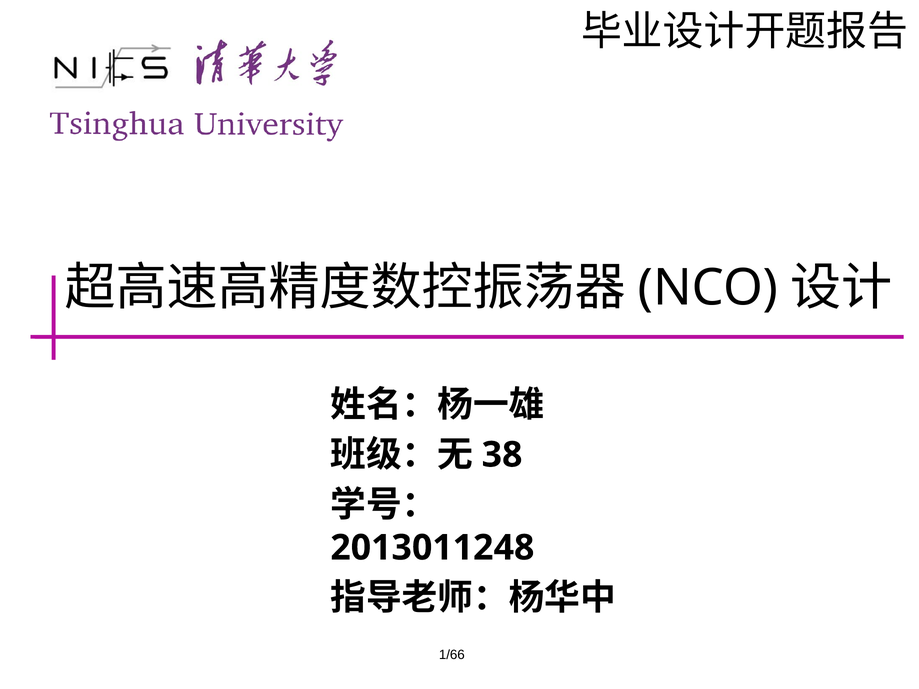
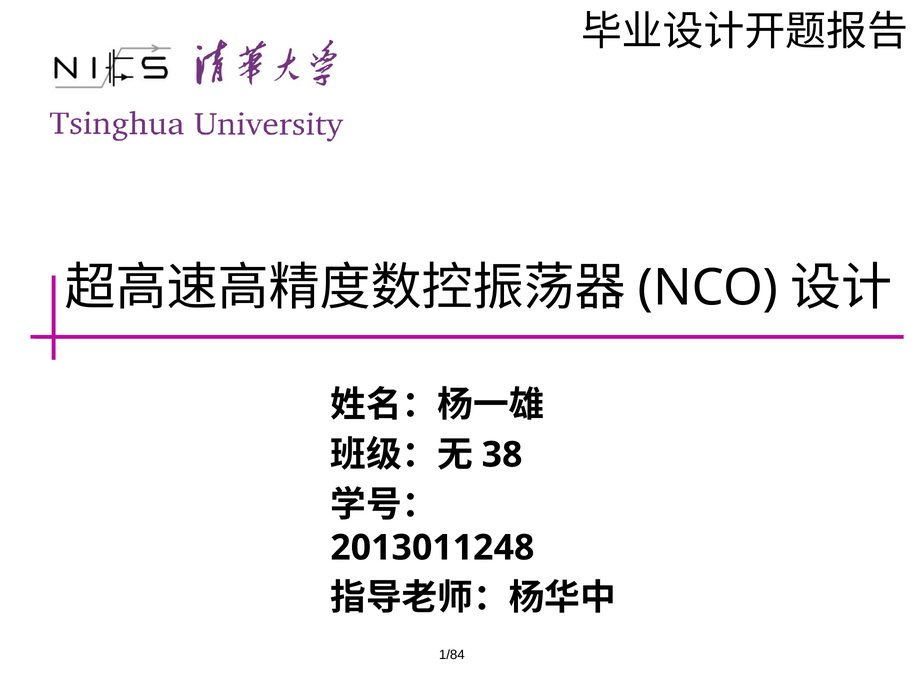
1/66: 1/66 -> 1/84 (452, 655)
